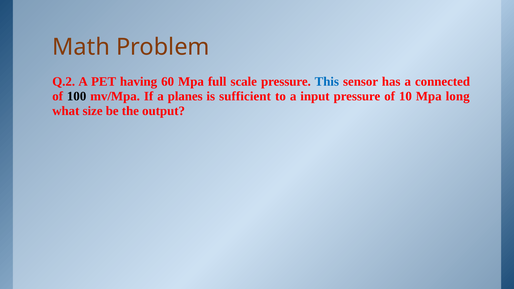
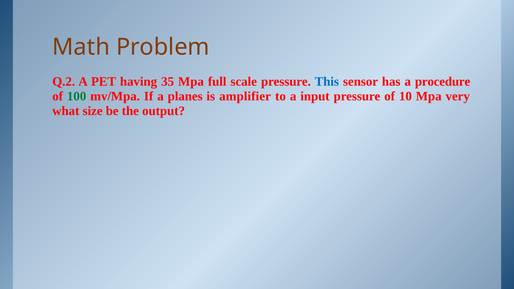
60: 60 -> 35 (168, 82)
connected: connected -> procedure (443, 82)
100 colour: black -> green (77, 96)
sufficient: sufficient -> amplifier (245, 96)
long: long -> very (458, 96)
